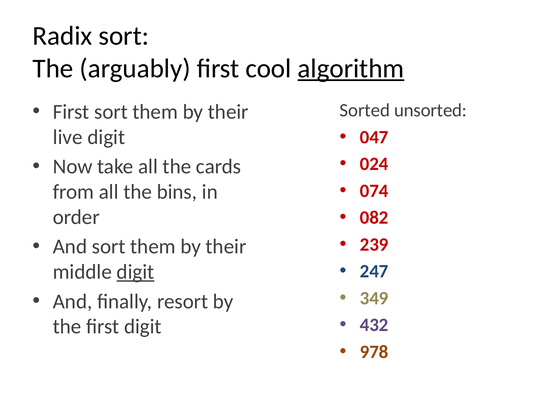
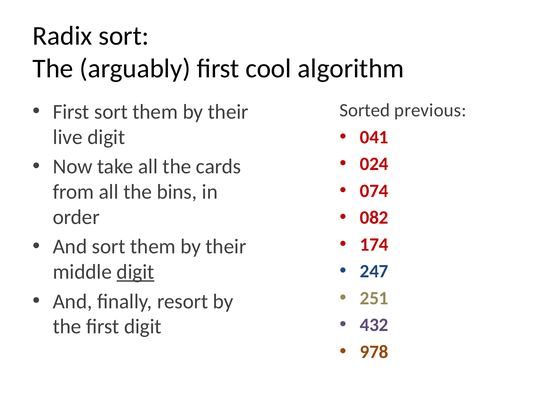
algorithm underline: present -> none (351, 68)
unsorted: unsorted -> previous (430, 110)
047: 047 -> 041 (374, 137)
239: 239 -> 174 (374, 244)
349: 349 -> 251 (374, 298)
